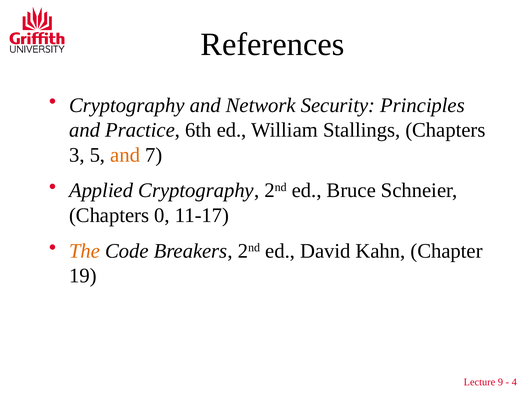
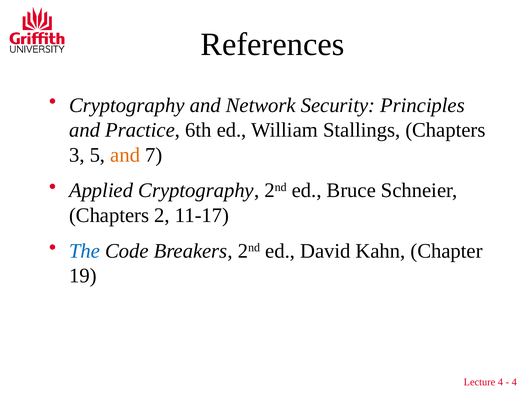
0: 0 -> 2 (162, 215)
The colour: orange -> blue (85, 250)
Lecture 9: 9 -> 4 (500, 381)
